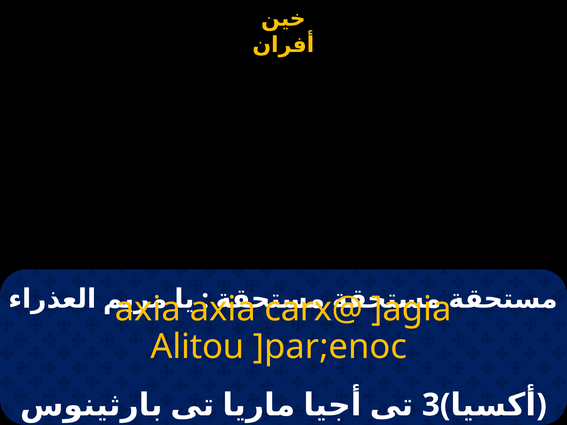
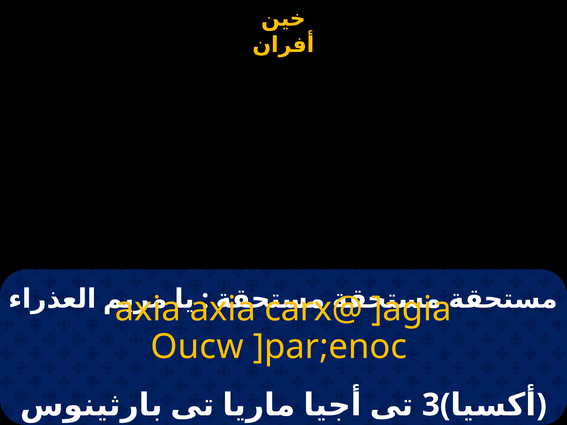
Alitou: Alitou -> Oucw (197, 347)
